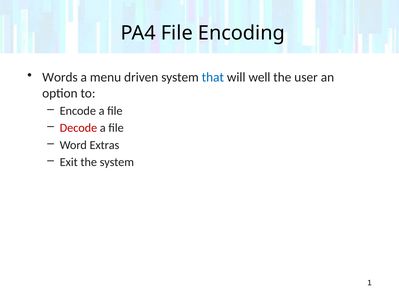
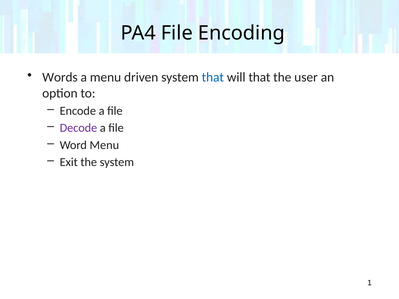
will well: well -> that (259, 77)
Decode colour: red -> purple (78, 128)
Word Extras: Extras -> Menu (104, 145)
